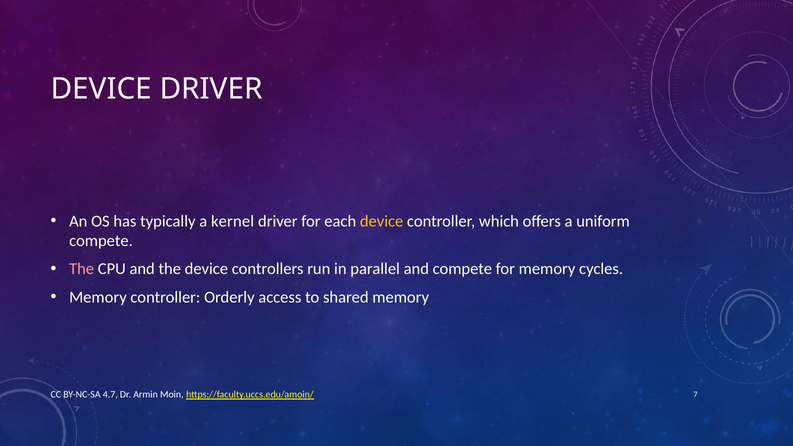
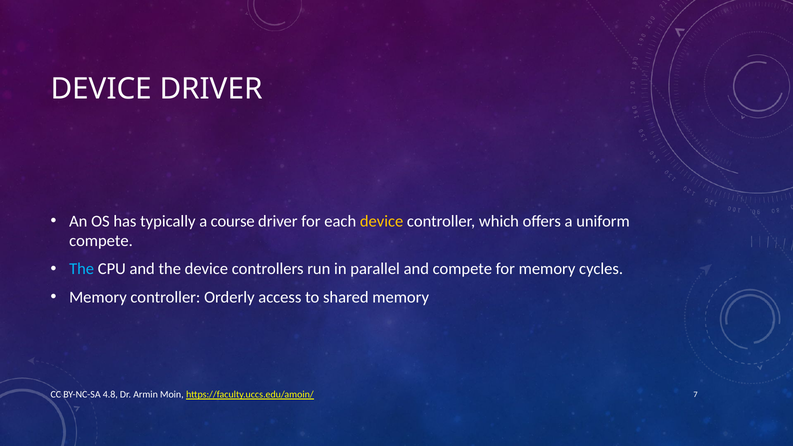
kernel: kernel -> course (233, 221)
The colour: pink -> light blue (82, 269)
4.7: 4.7 -> 4.8 (110, 395)
